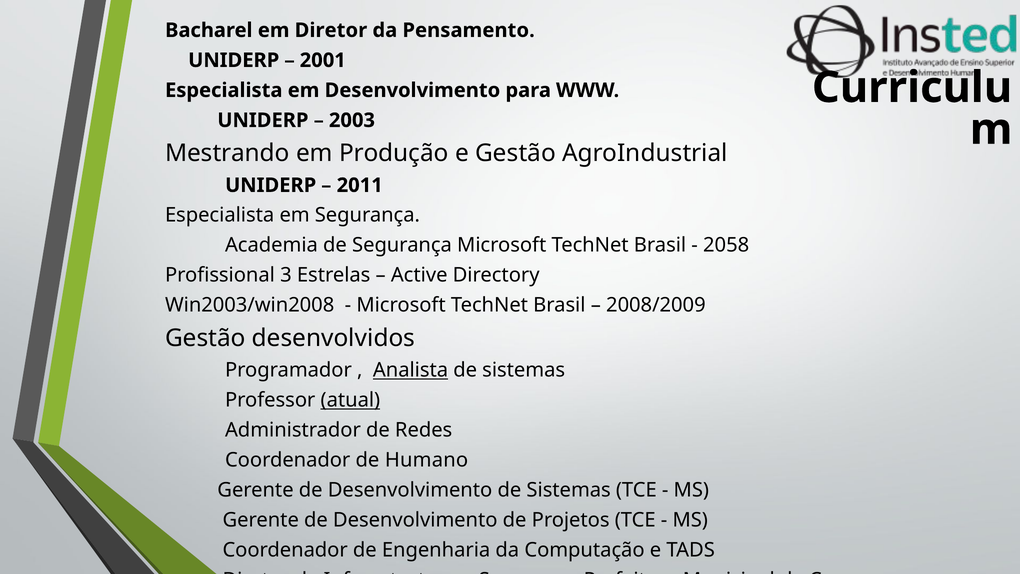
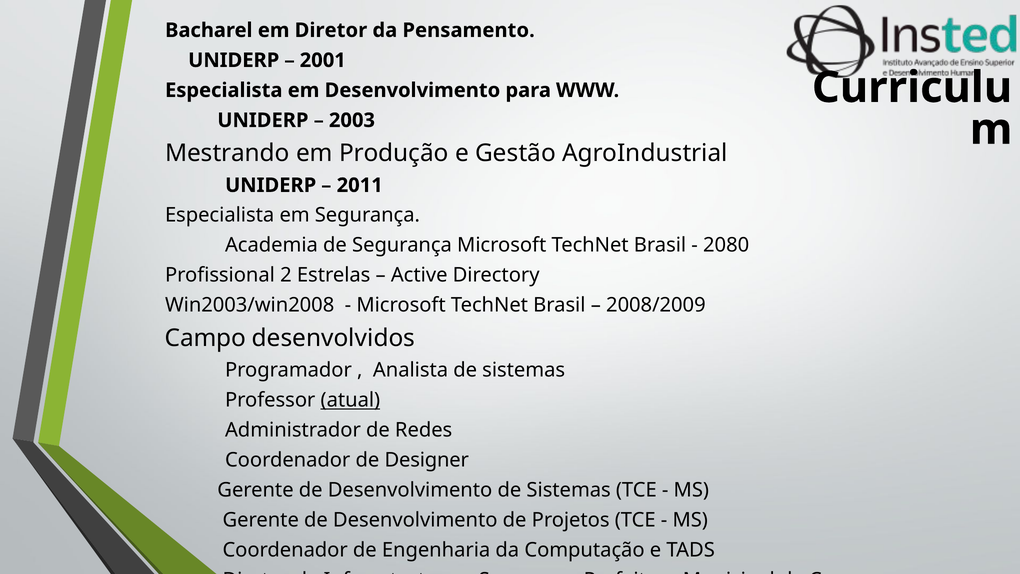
2058: 2058 -> 2080 (726, 245)
3: 3 -> 2 (286, 275)
Gestão: Gestão -> Campo (205, 338)
Analista underline: present -> none (411, 370)
Humano: Humano -> Designer (427, 460)
